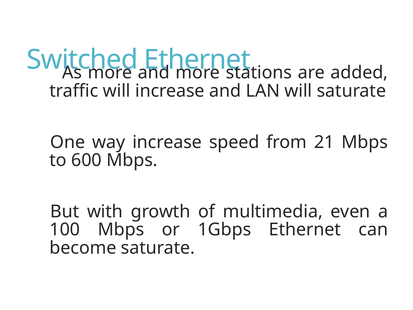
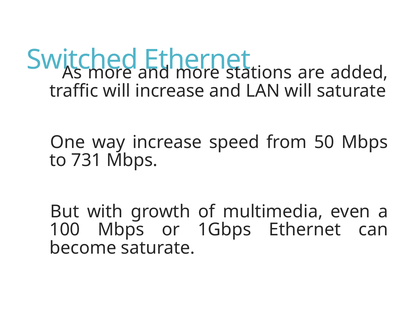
21: 21 -> 50 (324, 142)
600: 600 -> 731 (87, 160)
